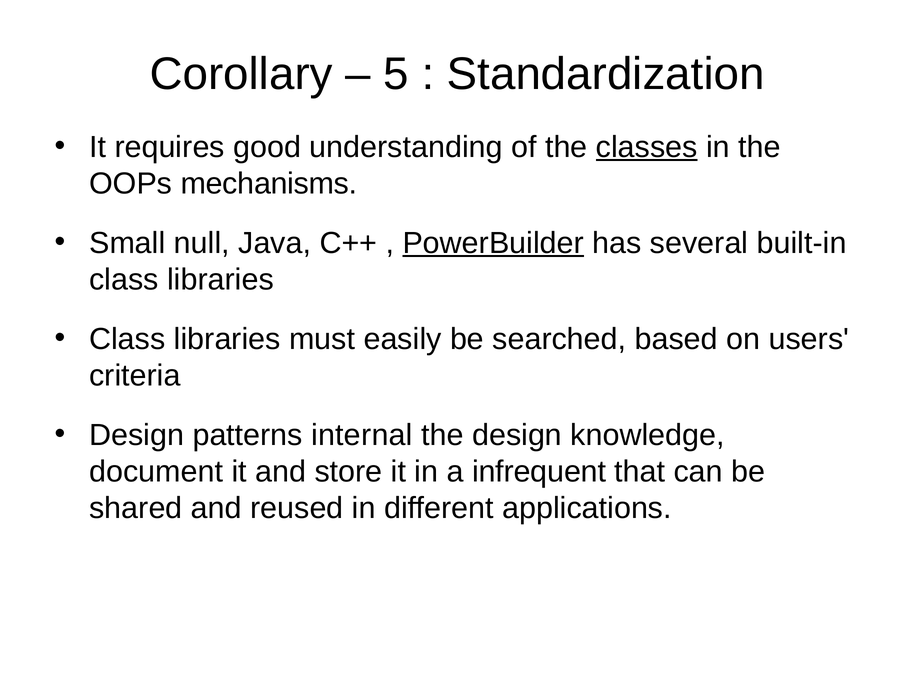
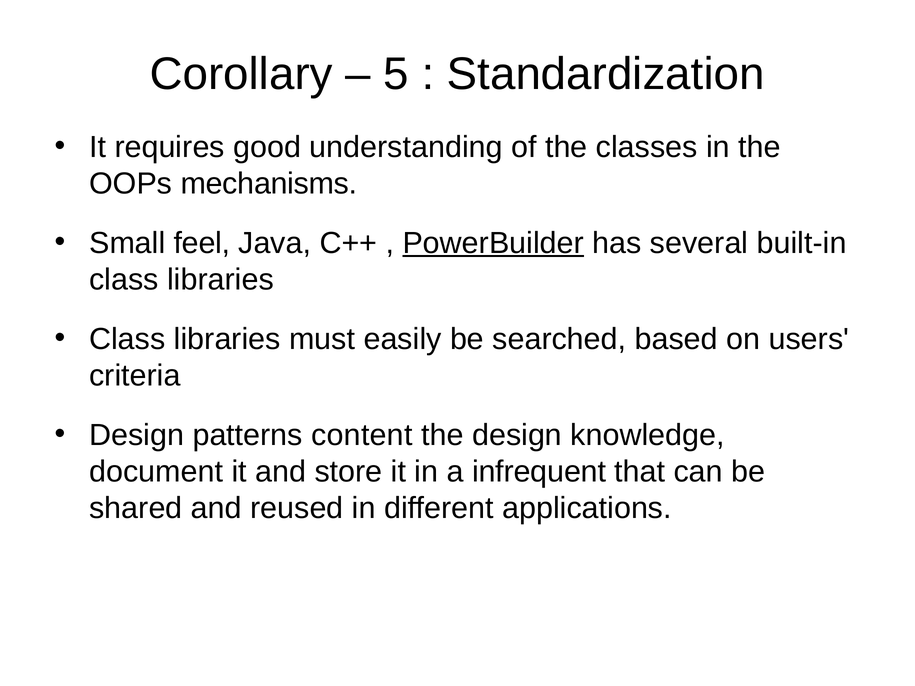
classes underline: present -> none (647, 147)
null: null -> feel (202, 243)
internal: internal -> content (362, 435)
